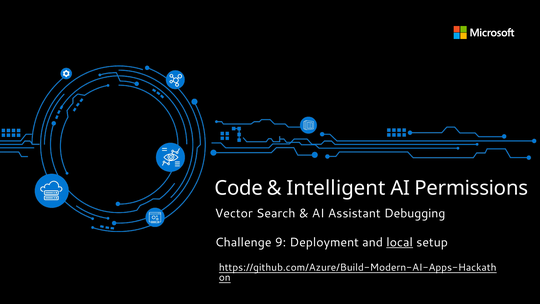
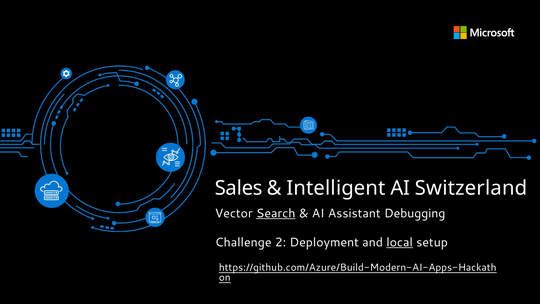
Code: Code -> Sales (239, 188)
Permissions: Permissions -> Switzerland (471, 188)
Search underline: none -> present (276, 213)
9: 9 -> 2 (280, 242)
